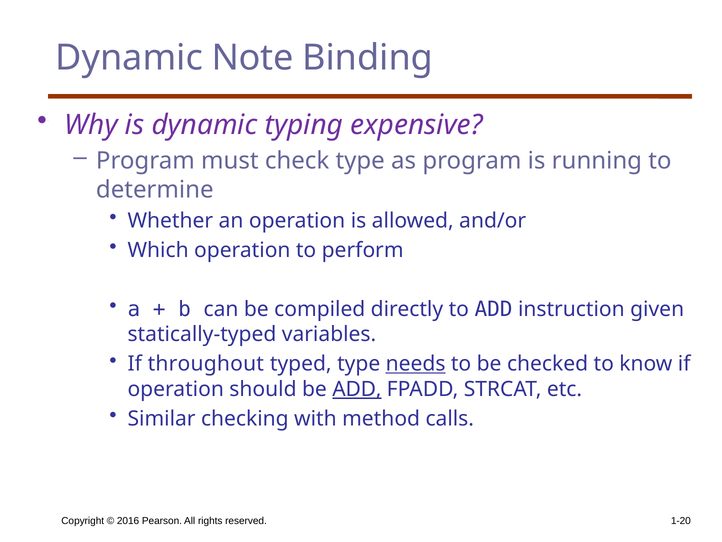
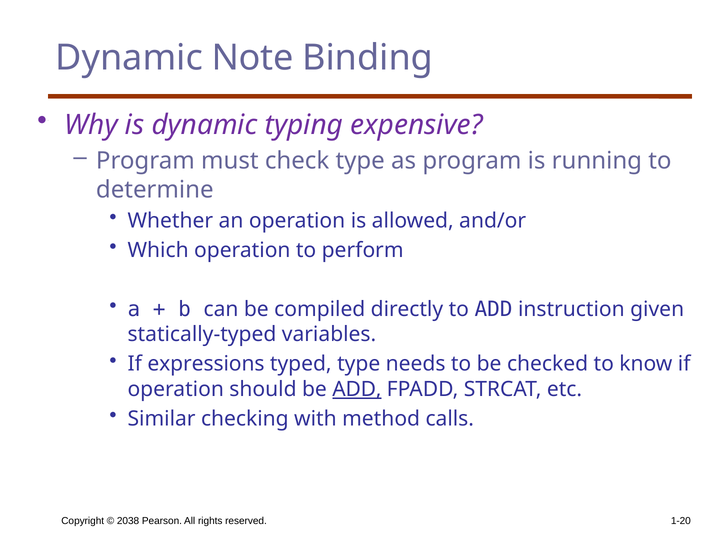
throughout: throughout -> expressions (206, 364)
needs underline: present -> none (416, 364)
2016: 2016 -> 2038 (128, 521)
